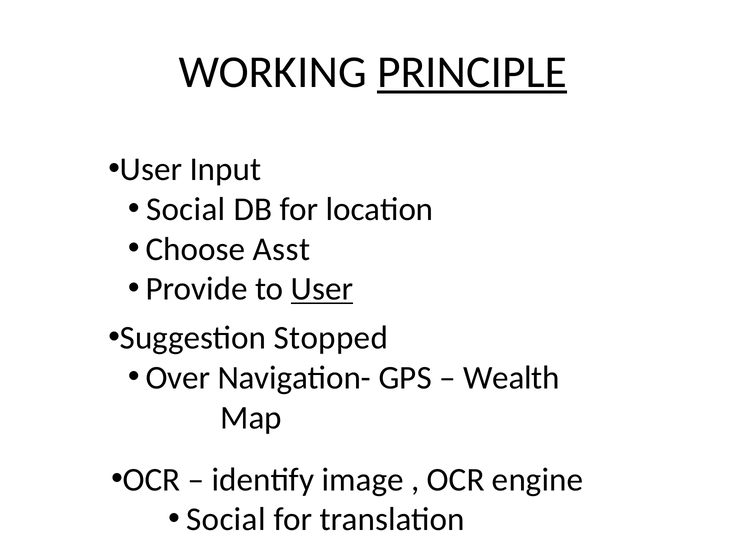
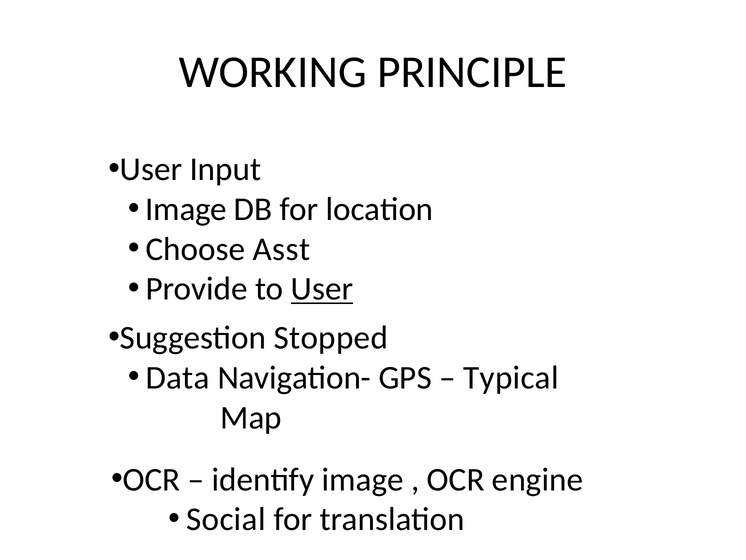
PRINCIPLE underline: present -> none (472, 72)
Social: Social -> Image (186, 209)
Over: Over -> Data (178, 377)
Wealth: Wealth -> Typical (511, 377)
